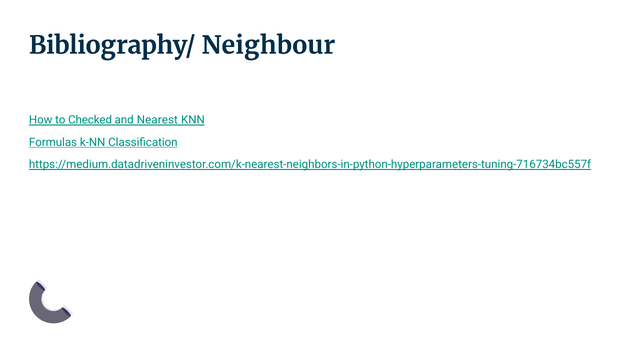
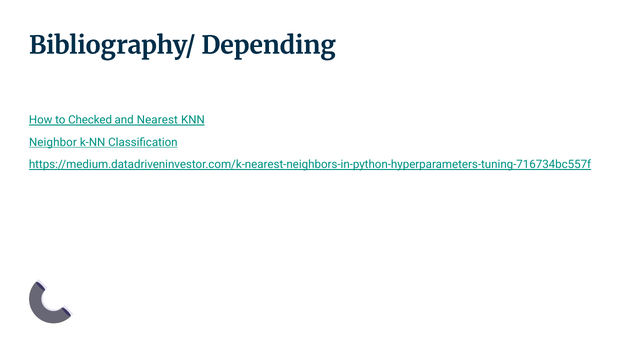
Neighbour: Neighbour -> Depending (269, 45)
Formulas: Formulas -> Neighbor (53, 142)
